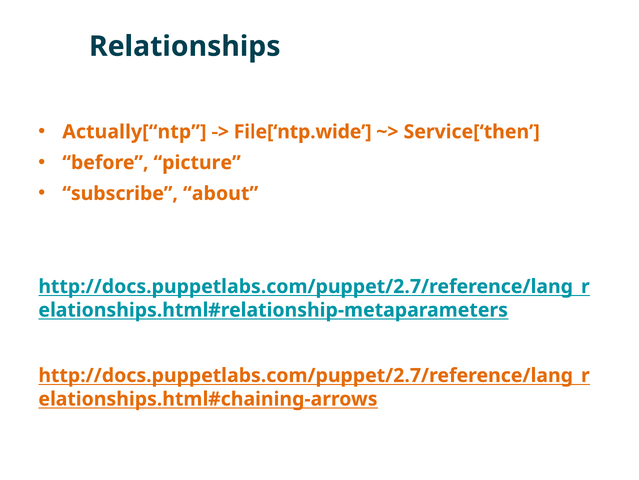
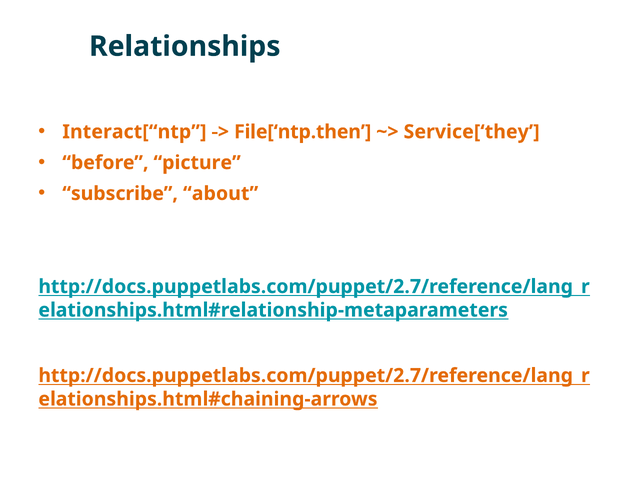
Actually[“ntp: Actually[“ntp -> Interact[“ntp (134, 132)
File[‘ntp.wide: File[‘ntp.wide -> File[‘ntp.then (303, 132)
Service[‘then: Service[‘then -> Service[‘they (472, 132)
